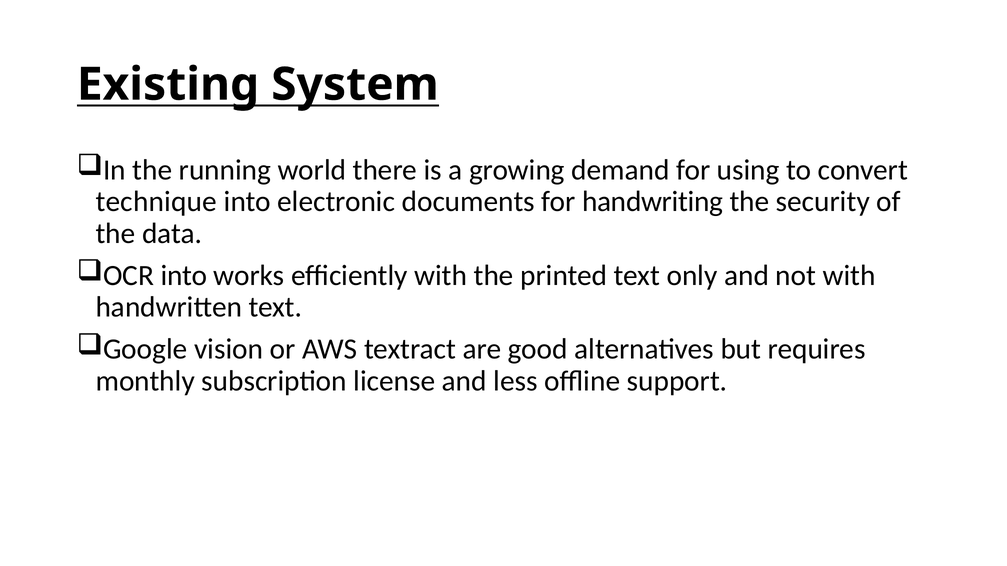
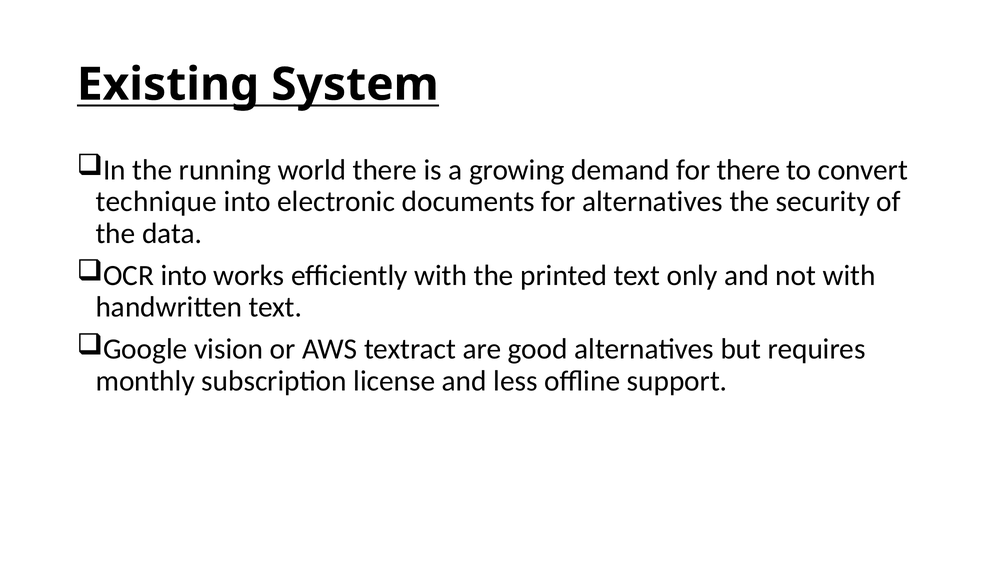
for using: using -> there (748, 170)
for handwriting: handwriting -> alternatives (653, 202)
